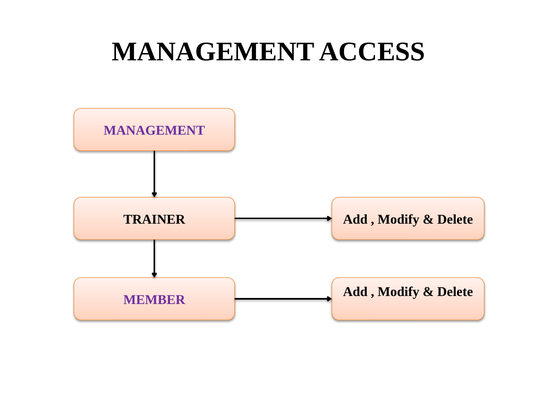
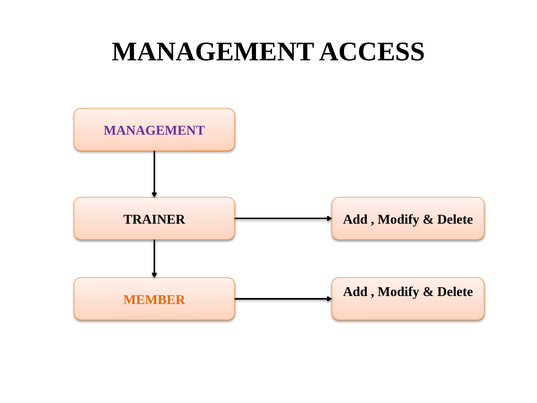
MEMBER colour: purple -> orange (154, 300)
